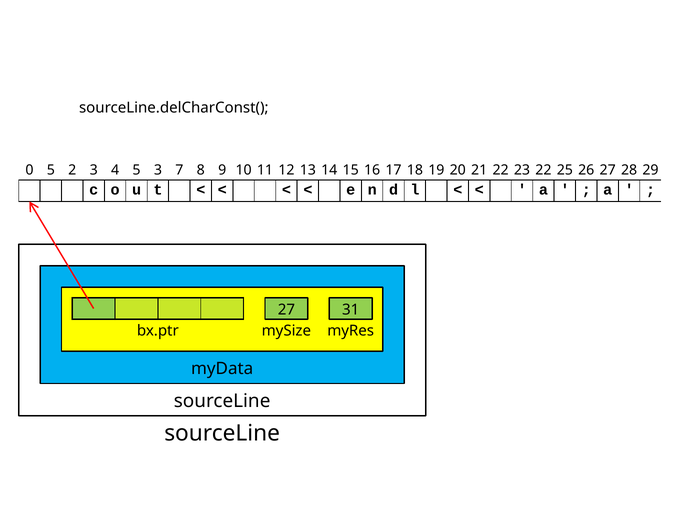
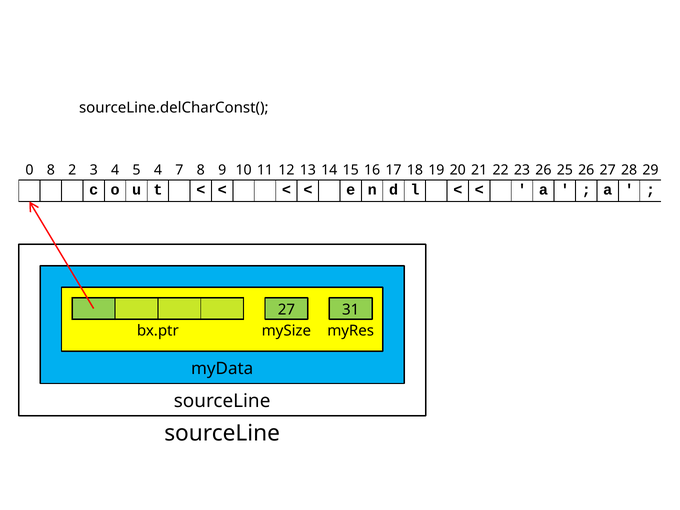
0 5: 5 -> 8 (51, 170)
5 3: 3 -> 4 (158, 170)
23 22: 22 -> 26 (543, 170)
